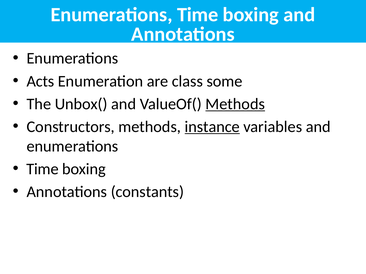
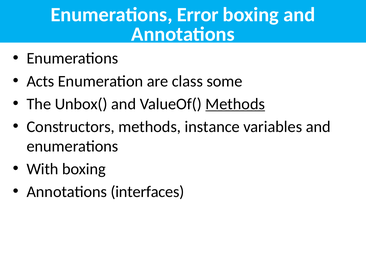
Enumerations Time: Time -> Error (198, 15)
instance underline: present -> none (212, 127)
Time: Time -> With (42, 169)
constants: constants -> interfaces (147, 192)
